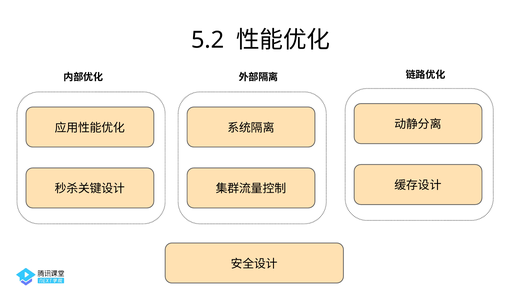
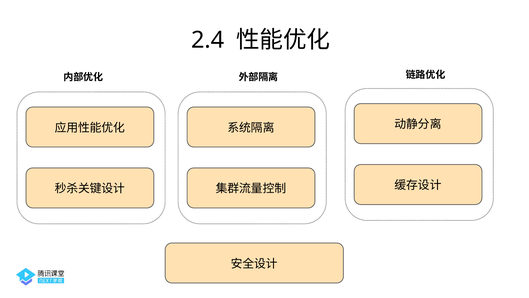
5.2: 5.2 -> 2.4 (208, 40)
